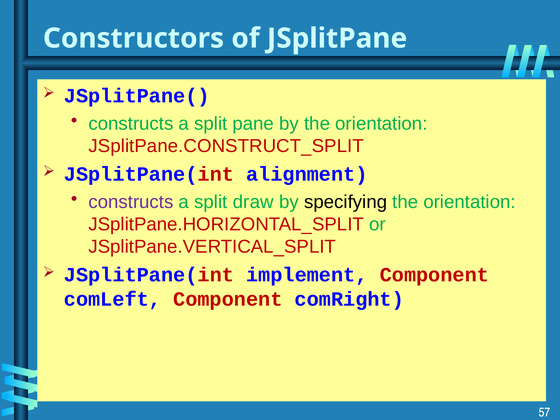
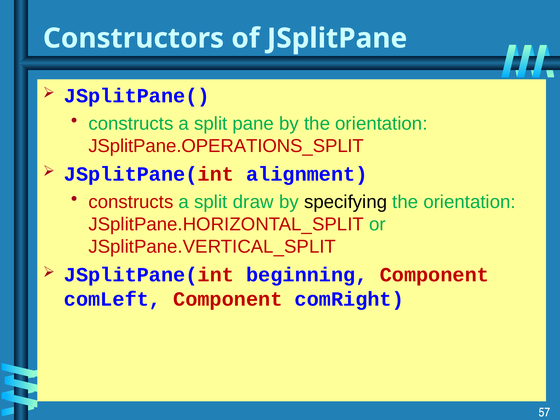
JSplitPane.CONSTRUCT_SPLIT: JSplitPane.CONSTRUCT_SPLIT -> JSplitPane.OPERATIONS_SPLIT (226, 146)
constructs colour: purple -> red (131, 202)
implement: implement -> beginning (307, 275)
